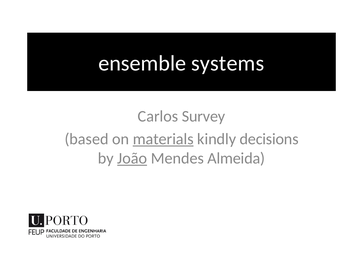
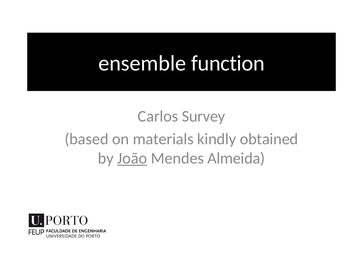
systems: systems -> function (228, 63)
materials underline: present -> none (163, 139)
decisions: decisions -> obtained (269, 139)
